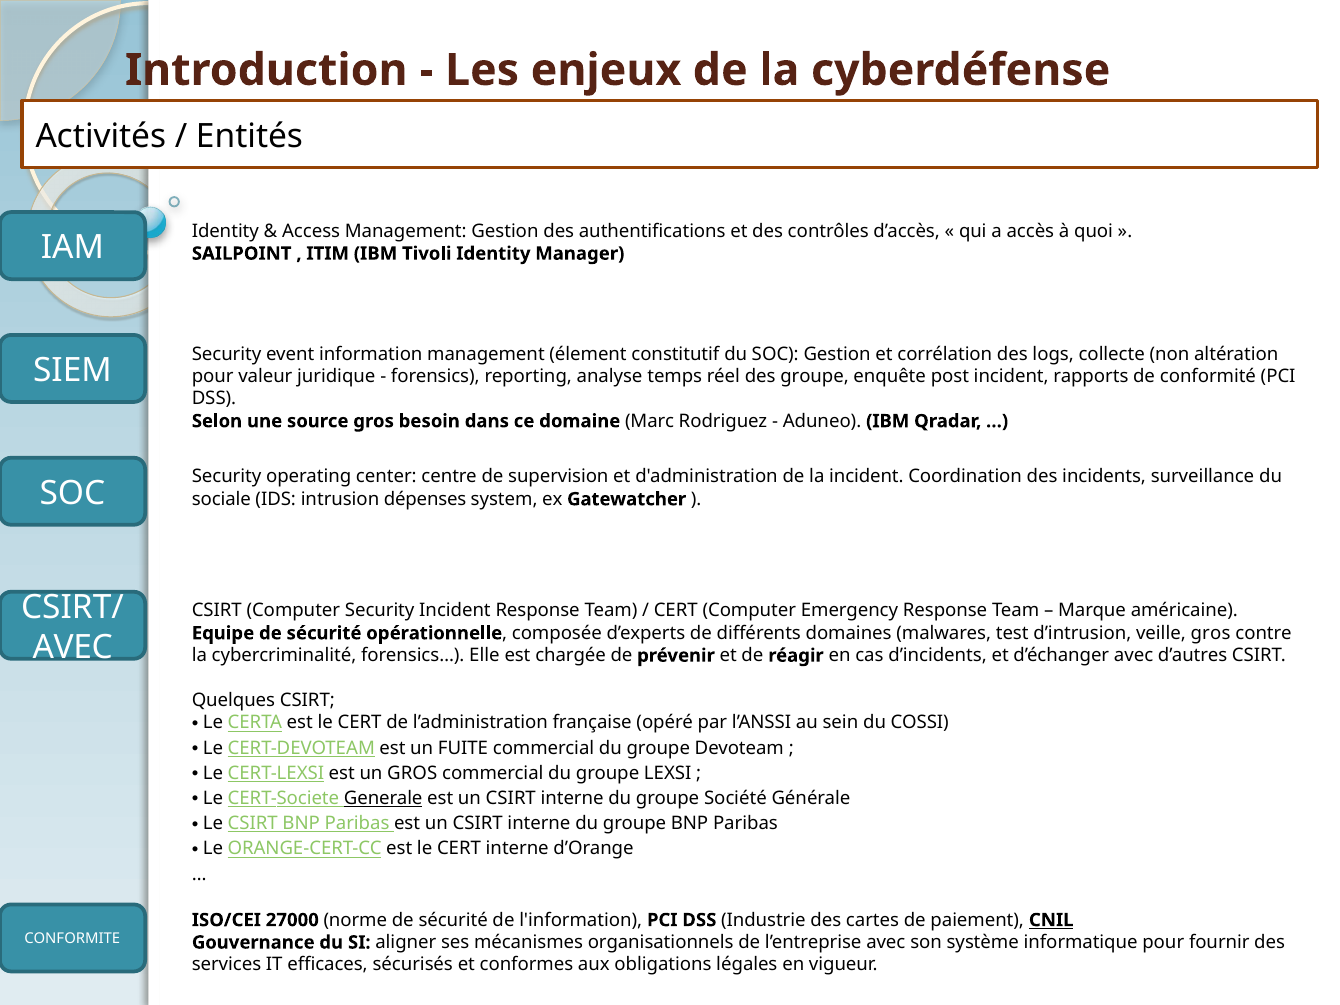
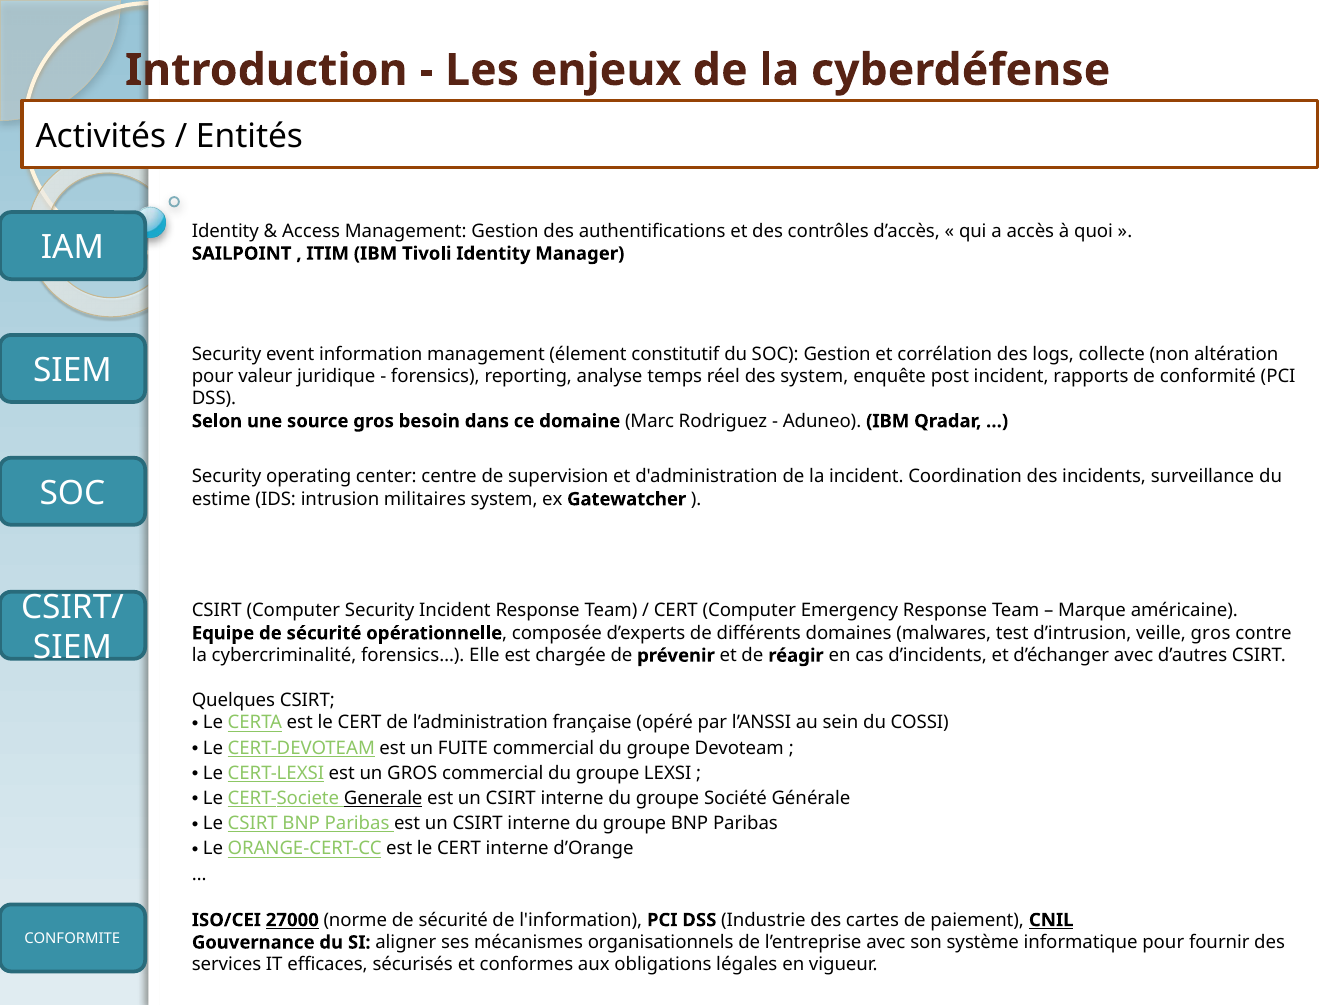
des groupe: groupe -> system (814, 376)
sociale: sociale -> estime (221, 499)
dépenses: dépenses -> militaires (425, 499)
AVEC: AVEC -> SIEM (72, 648)
27000 underline: none -> present (292, 920)
